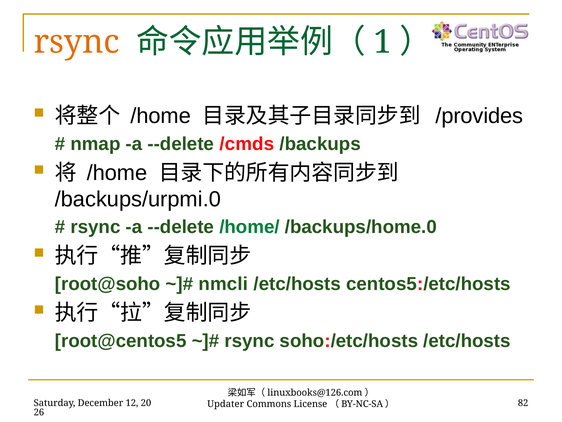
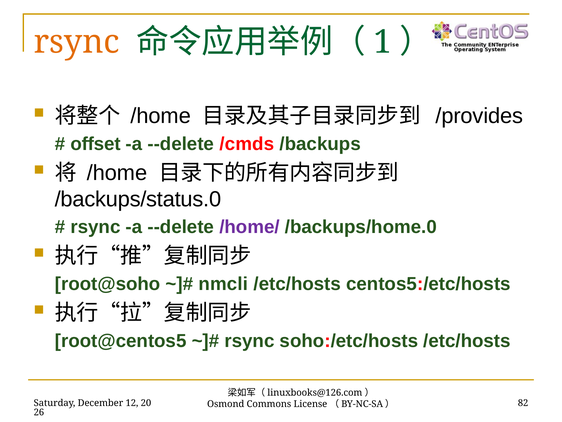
nmap: nmap -> offset (96, 144)
/backups/urpmi.0: /backups/urpmi.0 -> /backups/status.0 (138, 199)
/home/ colour: green -> purple (250, 227)
Updater: Updater -> Osmond (226, 404)
